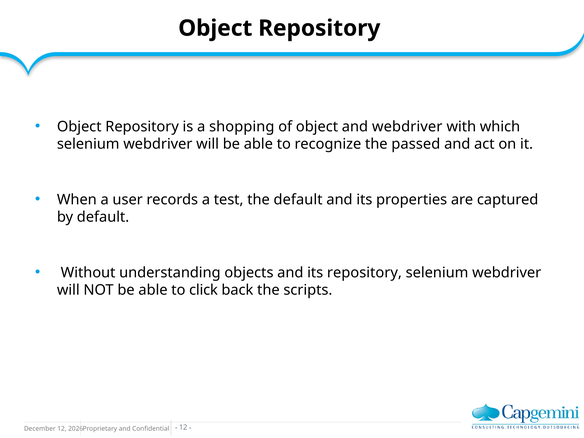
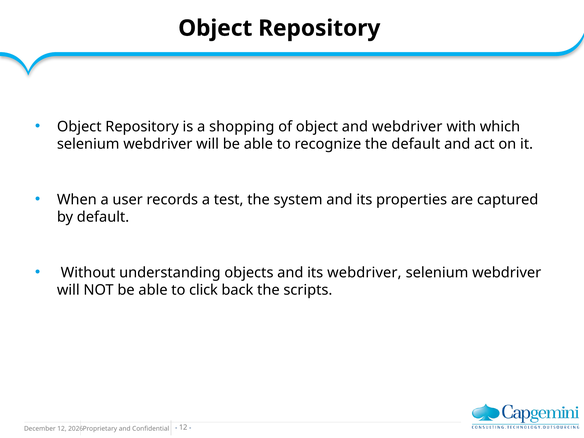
the passed: passed -> default (416, 144)
the default: default -> system (298, 200)
its repository: repository -> webdriver (364, 273)
